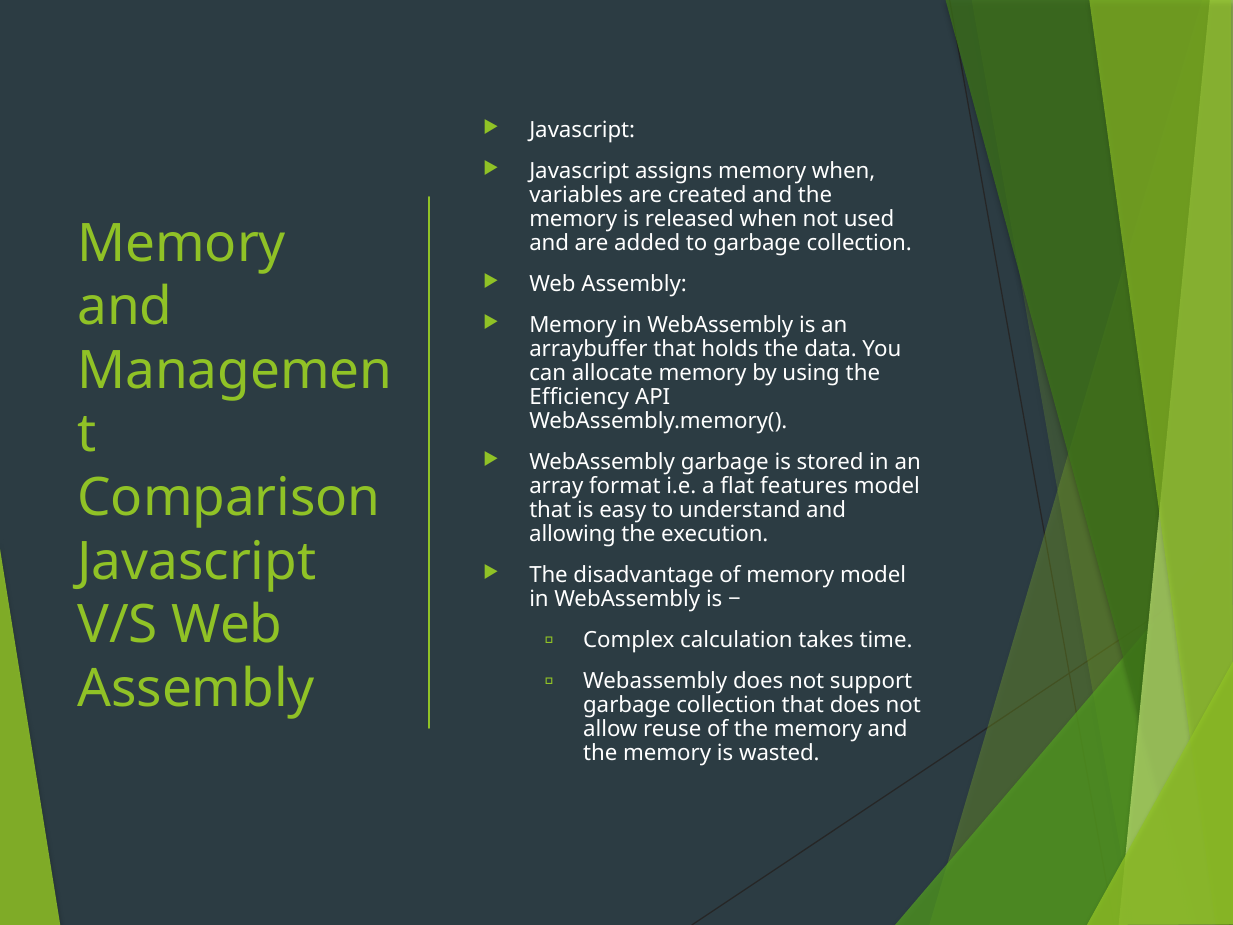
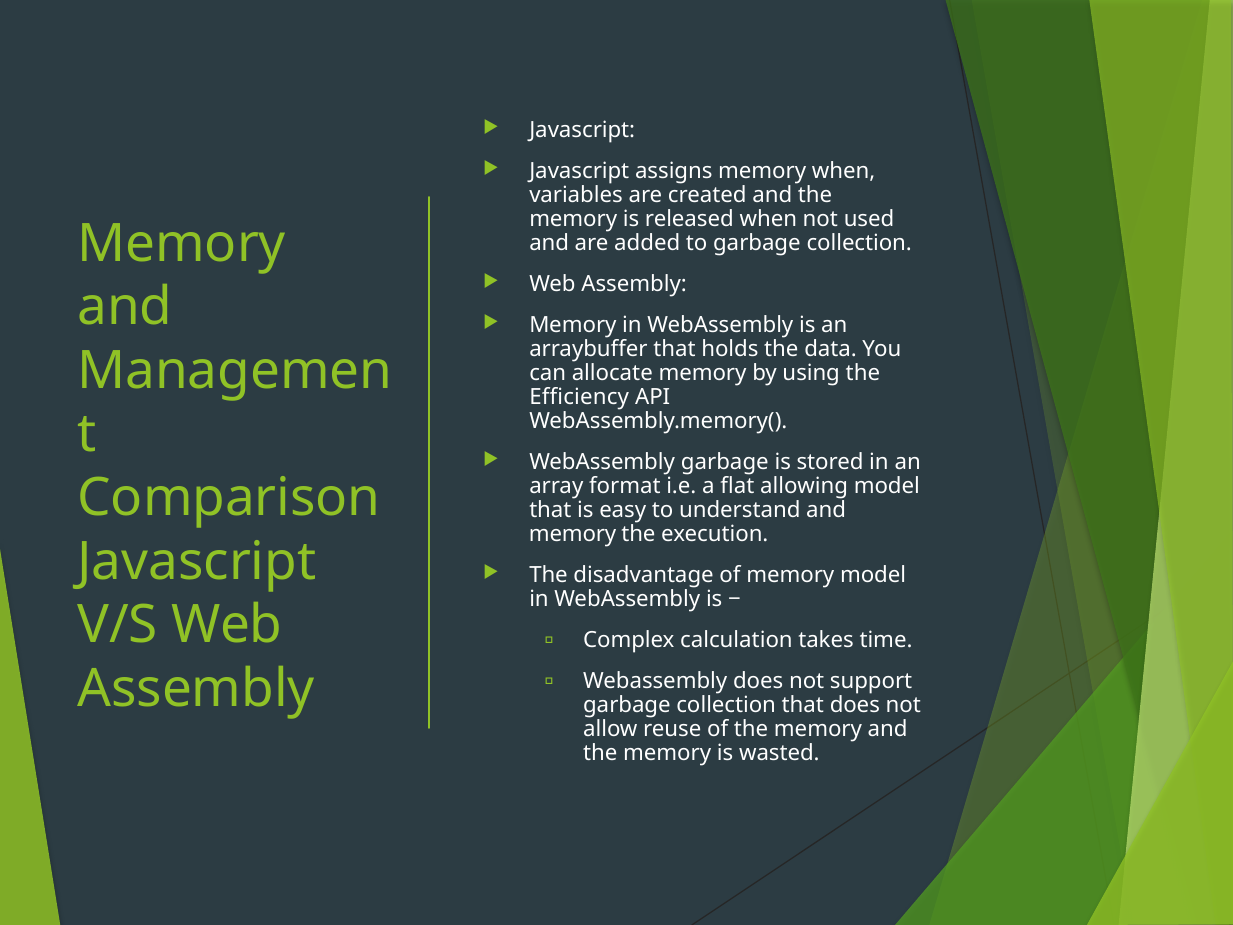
features: features -> allowing (804, 486)
allowing: allowing -> memory (573, 534)
